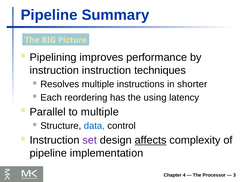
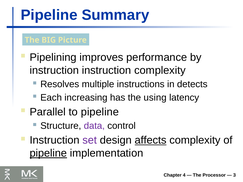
instruction techniques: techniques -> complexity (160, 70)
shorter: shorter -> detects (192, 84)
reordering: reordering -> increasing (86, 98)
to multiple: multiple -> pipeline (100, 112)
data colour: blue -> purple (94, 126)
pipeline underline: none -> present (48, 153)
